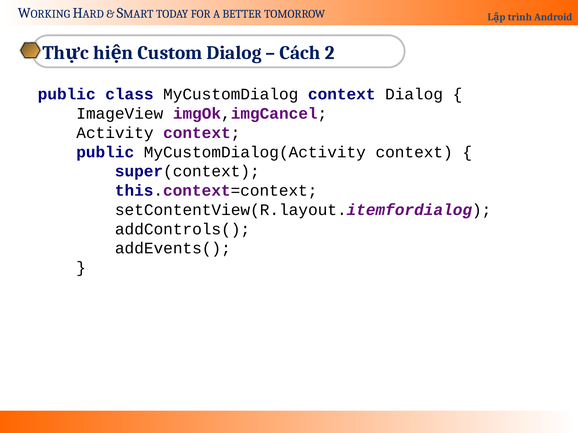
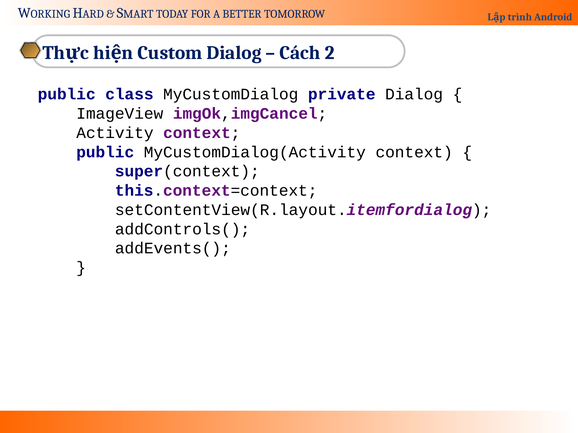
MyCustomDialog context: context -> private (342, 94)
